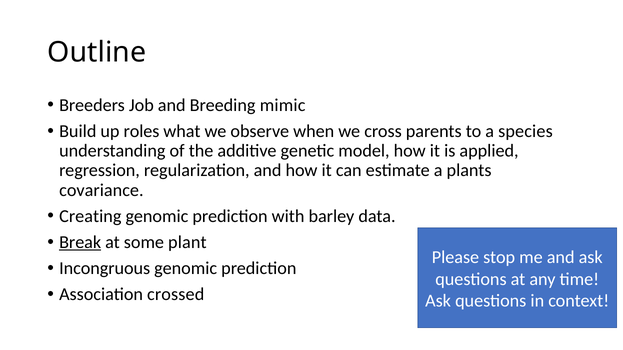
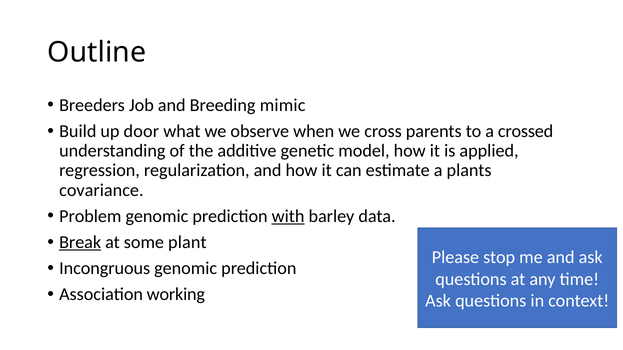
roles: roles -> door (141, 131)
species: species -> crossed (526, 131)
Creating: Creating -> Problem (90, 216)
with underline: none -> present (288, 216)
crossed: crossed -> working (176, 295)
